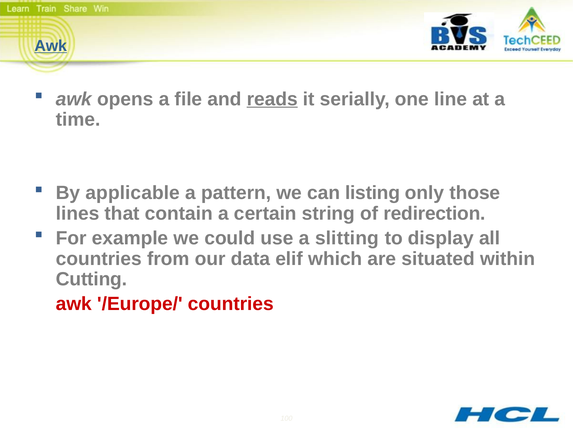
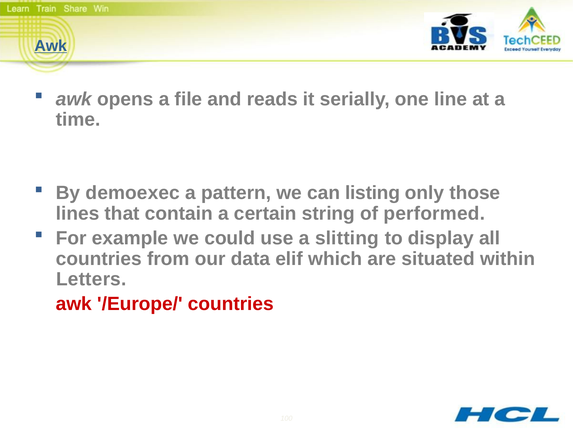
reads underline: present -> none (272, 99)
applicable: applicable -> demoexec (133, 193)
redirection: redirection -> performed (434, 214)
Cutting: Cutting -> Letters (91, 279)
